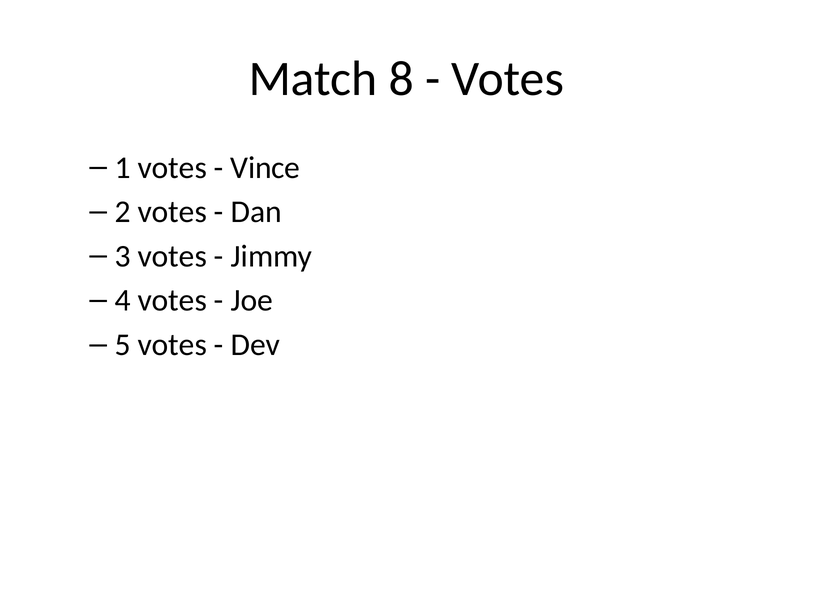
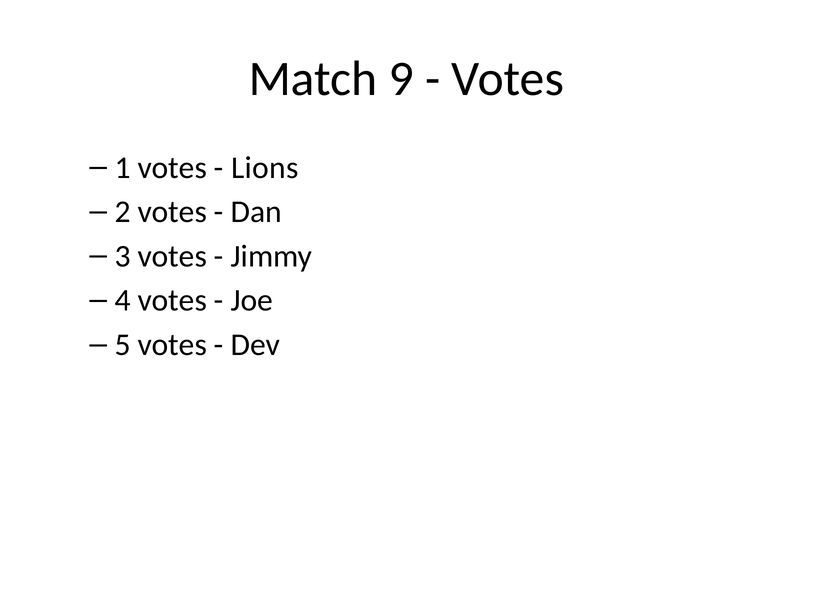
8: 8 -> 9 (401, 79)
Vince: Vince -> Lions (265, 168)
